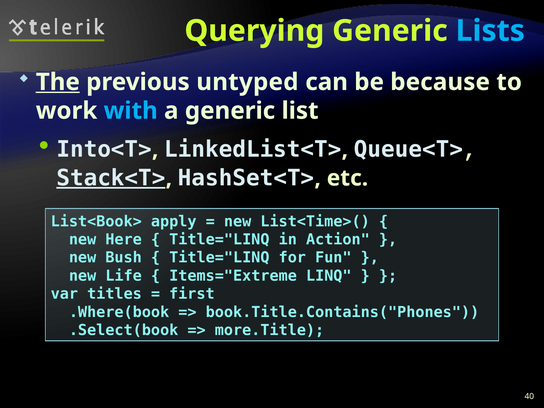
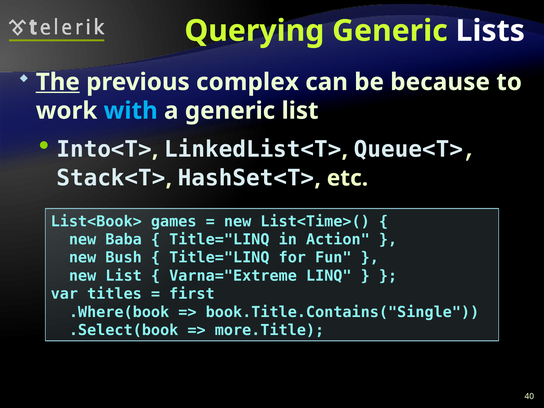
Lists colour: light blue -> white (490, 31)
untyped: untyped -> complex (247, 82)
Stack<T> underline: present -> none (111, 178)
apply: apply -> games (174, 221)
Here: Here -> Baba (124, 239)
new Life: Life -> List (124, 276)
Items="Extreme: Items="Extreme -> Varna="Extreme (233, 276)
book.Title.Contains("Phones: book.Title.Contains("Phones -> book.Title.Contains("Single (342, 312)
